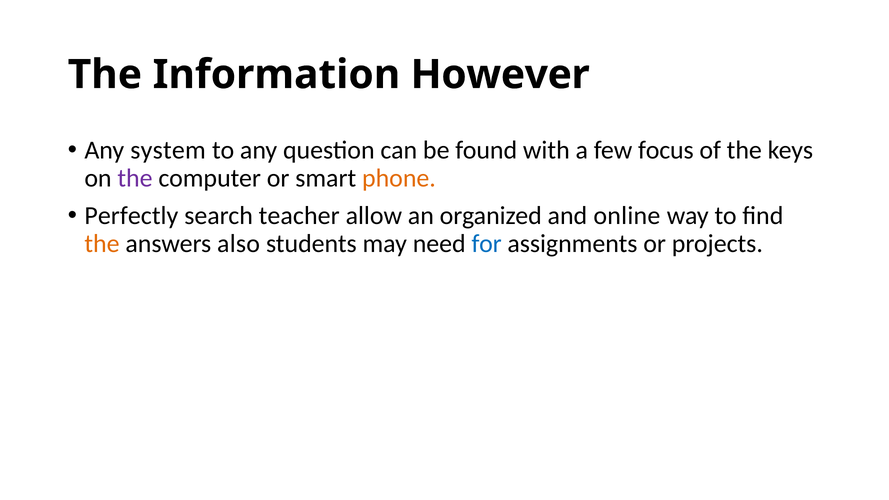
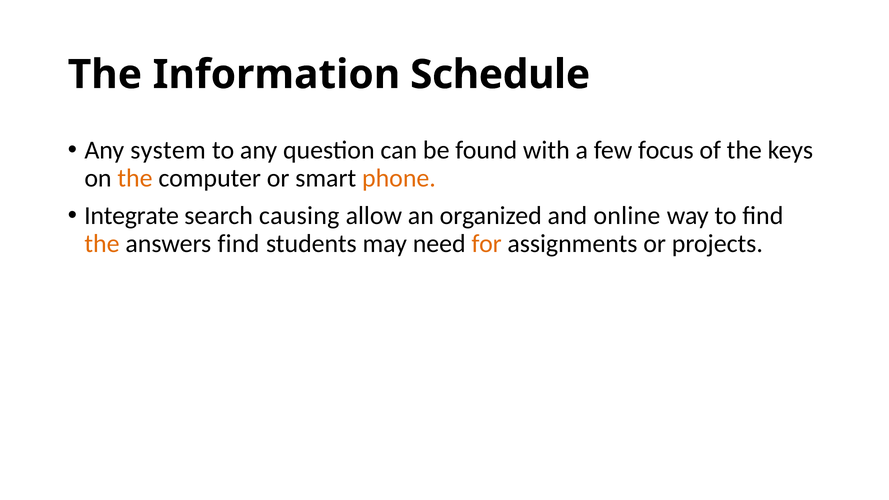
However: However -> Schedule (500, 75)
the colour: purple -> orange (135, 178)
Perfectly: Perfectly -> Integrate (132, 216)
teacher: teacher -> causing (299, 216)
answers also: also -> find (239, 244)
for colour: blue -> orange (487, 244)
